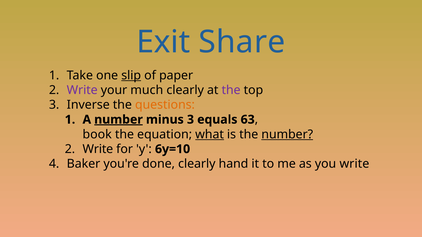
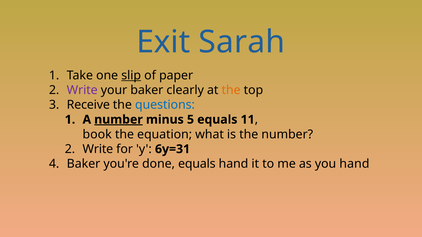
Share: Share -> Sarah (242, 42)
your much: much -> baker (147, 90)
the colour: purple -> orange (231, 90)
Inverse: Inverse -> Receive (88, 105)
questions colour: orange -> blue (165, 105)
minus 3: 3 -> 5 (190, 120)
63: 63 -> 11 (248, 120)
what underline: present -> none (210, 135)
number underline: present -> none (287, 135)
6y=10: 6y=10 -> 6y=31 (173, 149)
done clearly: clearly -> equals (197, 164)
you write: write -> hand (354, 164)
